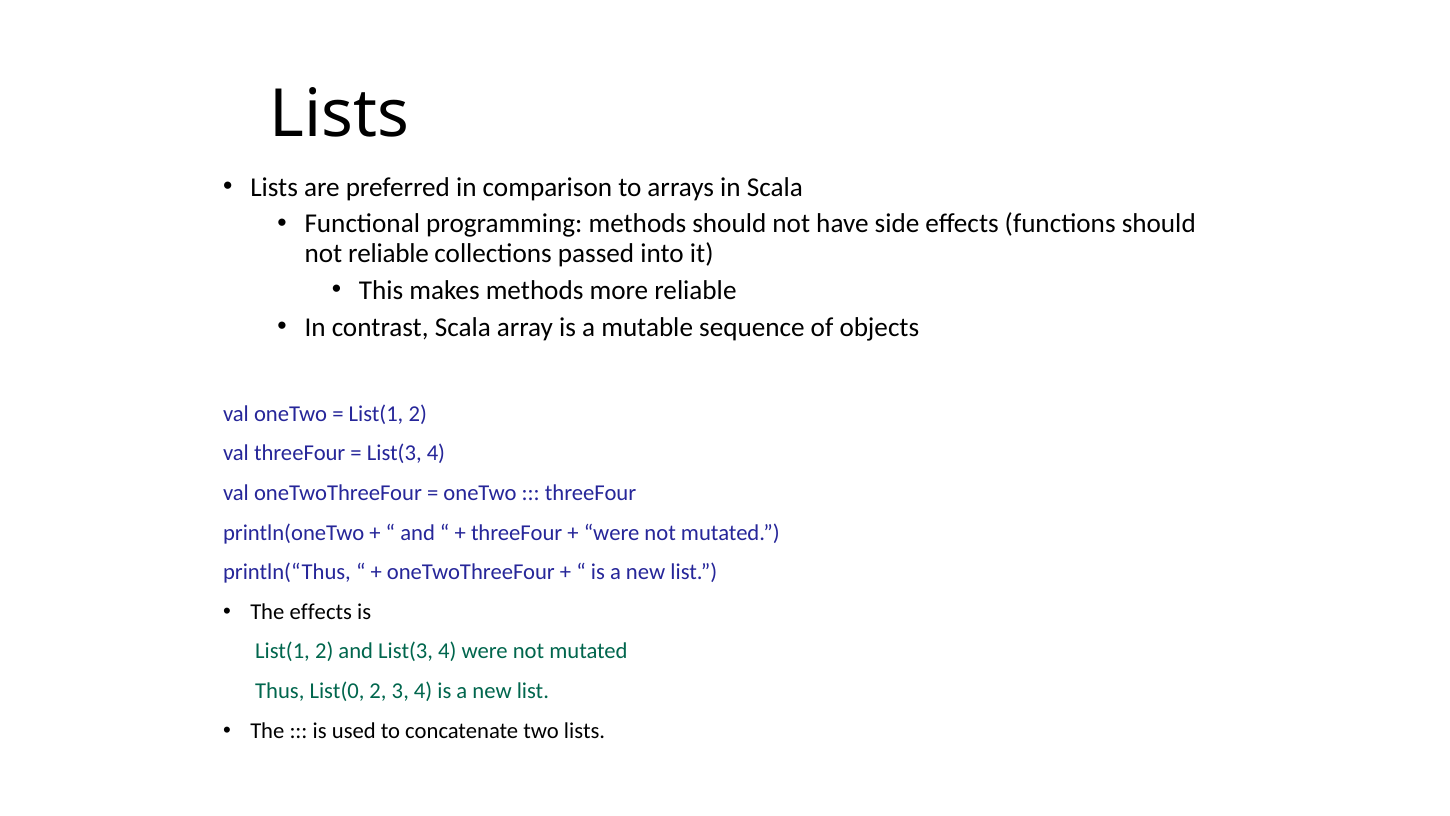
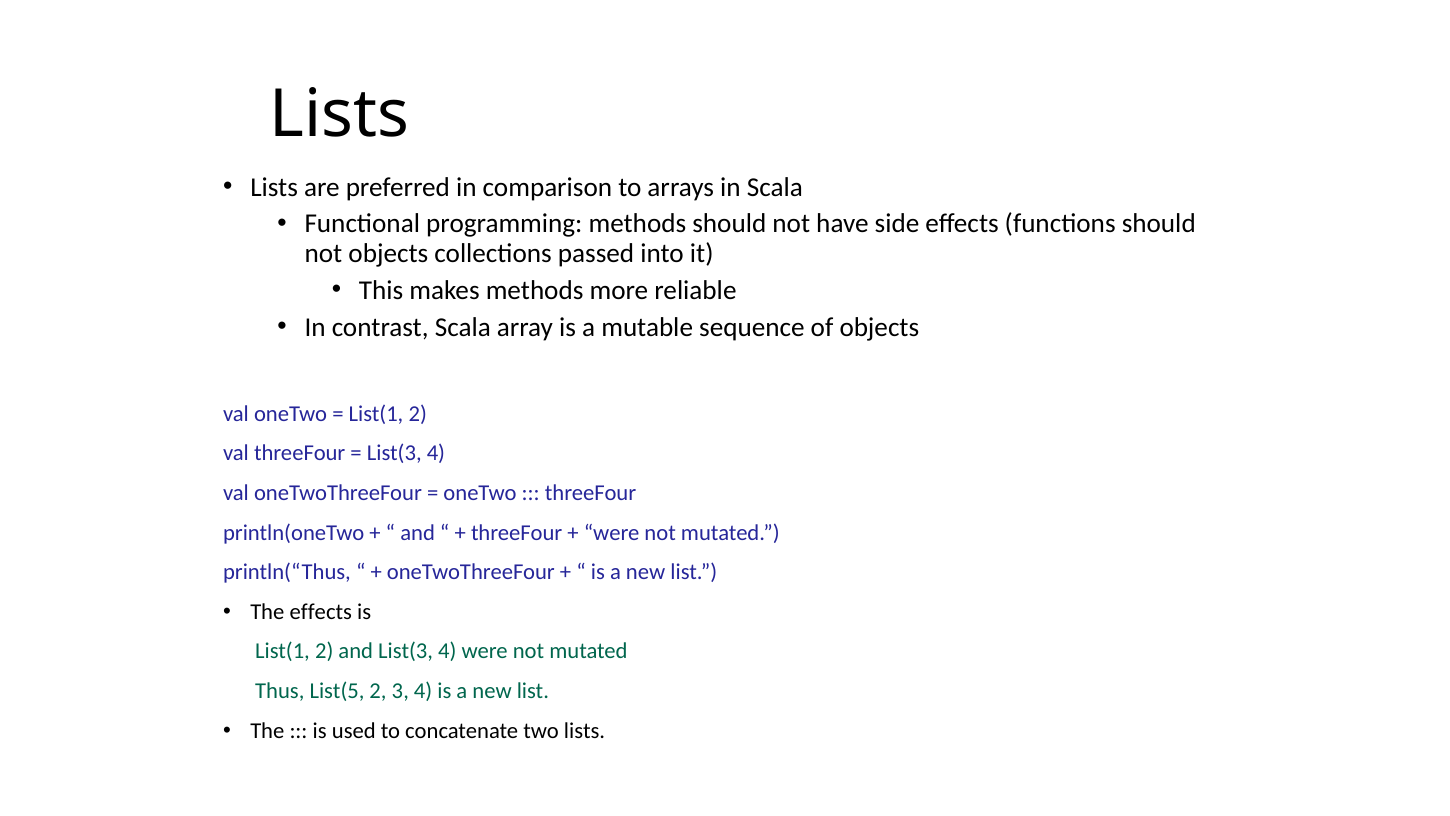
not reliable: reliable -> objects (388, 253)
List(0: List(0 -> List(5 (337, 691)
